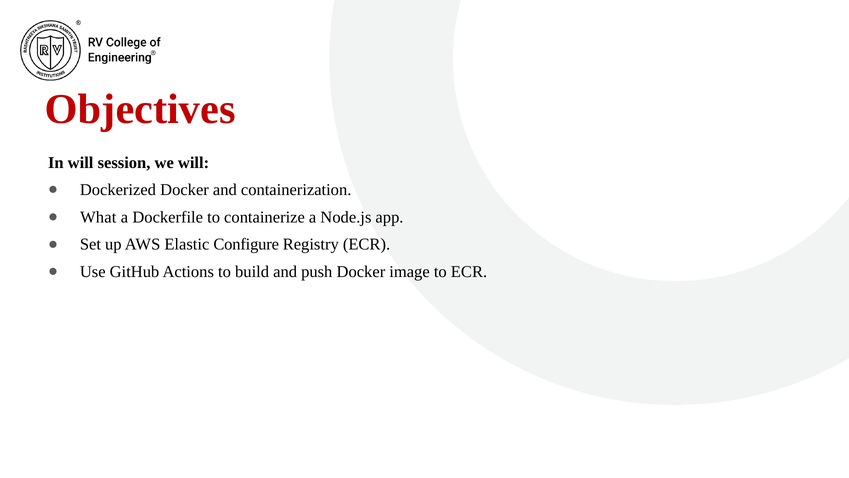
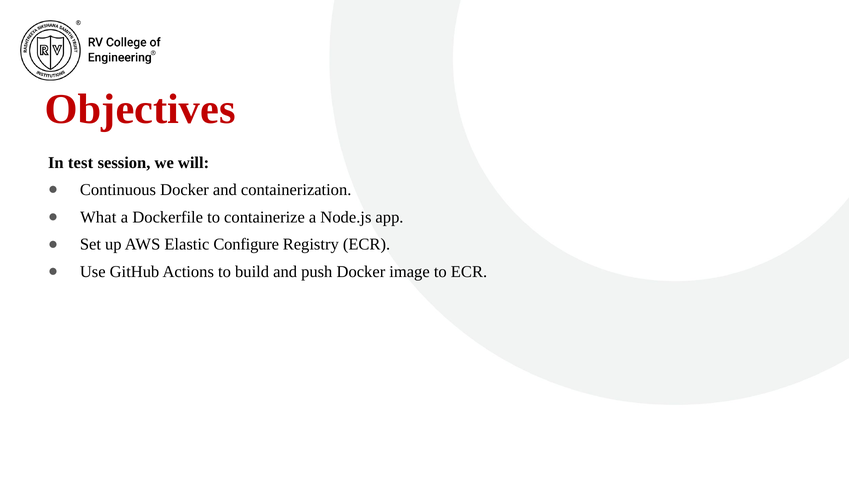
In will: will -> test (81, 162)
Dockerized: Dockerized -> Continuous (118, 190)
